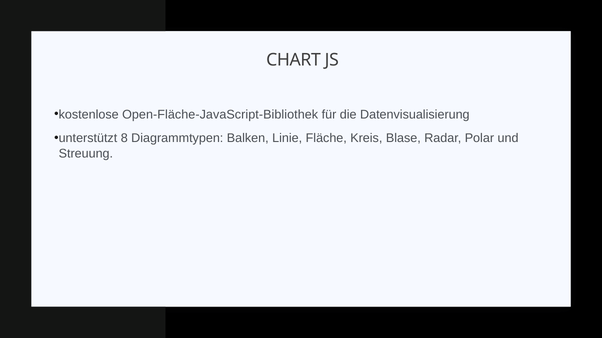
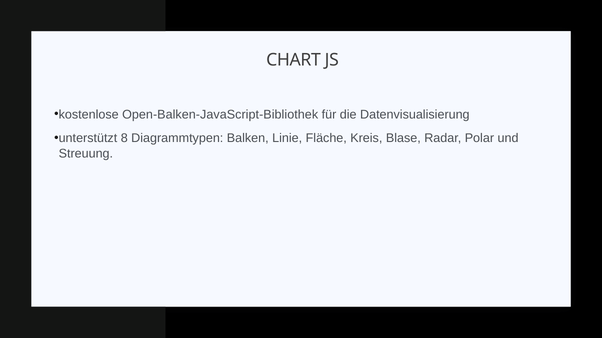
Open-Fläche-JavaScript-Bibliothek: Open-Fläche-JavaScript-Bibliothek -> Open-Balken-JavaScript-Bibliothek (220, 115)
